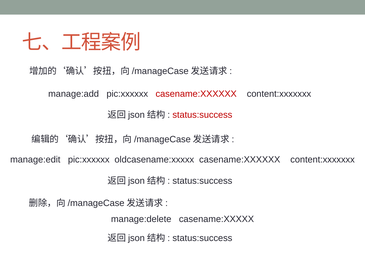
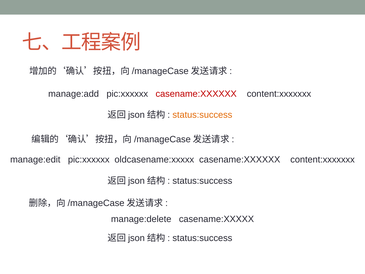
status:success colour: red -> orange (202, 115)
